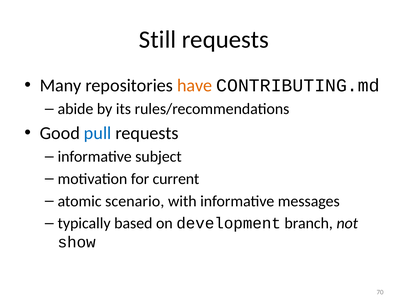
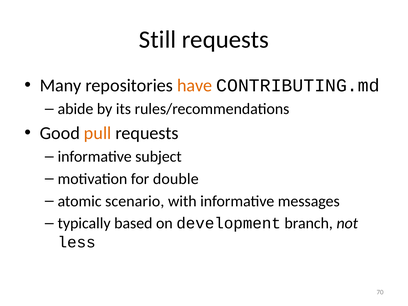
pull colour: blue -> orange (98, 133)
current: current -> double (176, 179)
show: show -> less (77, 242)
